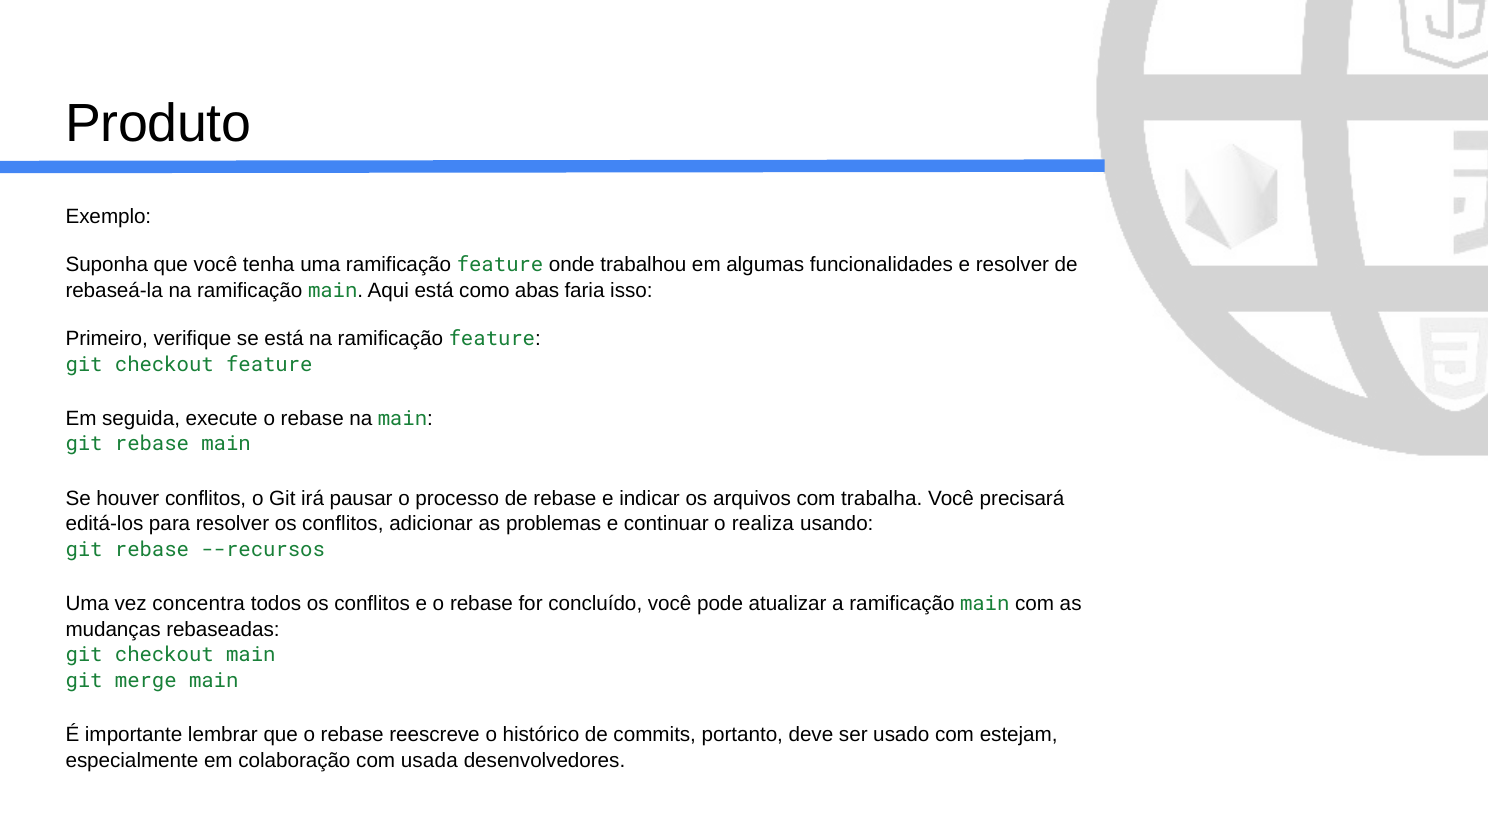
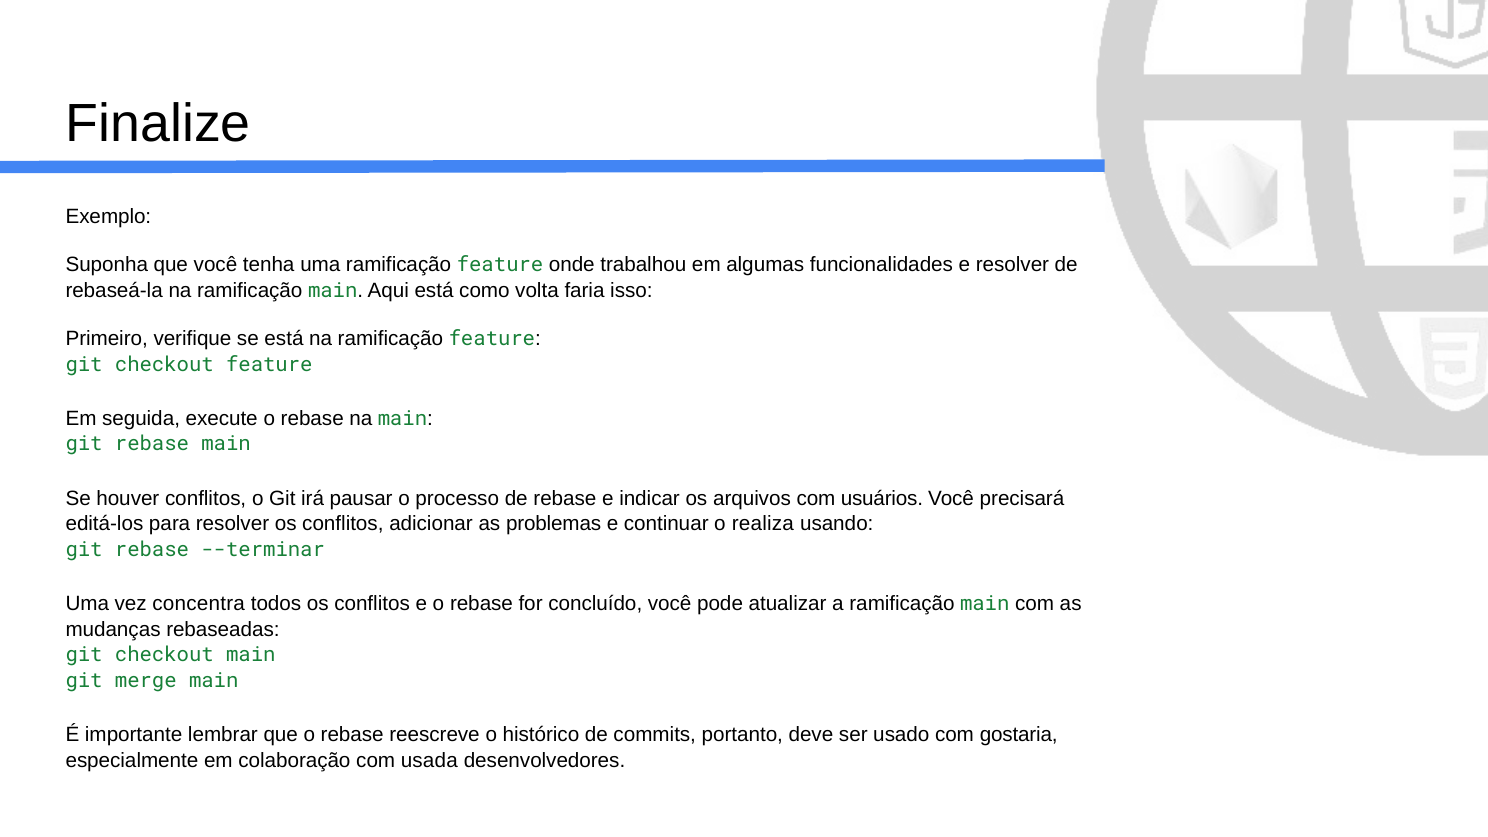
Produto: Produto -> Finalize (158, 123)
abas: abas -> volta (537, 291)
trabalha: trabalha -> usuários (882, 498)
--recursos: --recursos -> --terminar (263, 550)
estejam: estejam -> gostaria (1019, 735)
